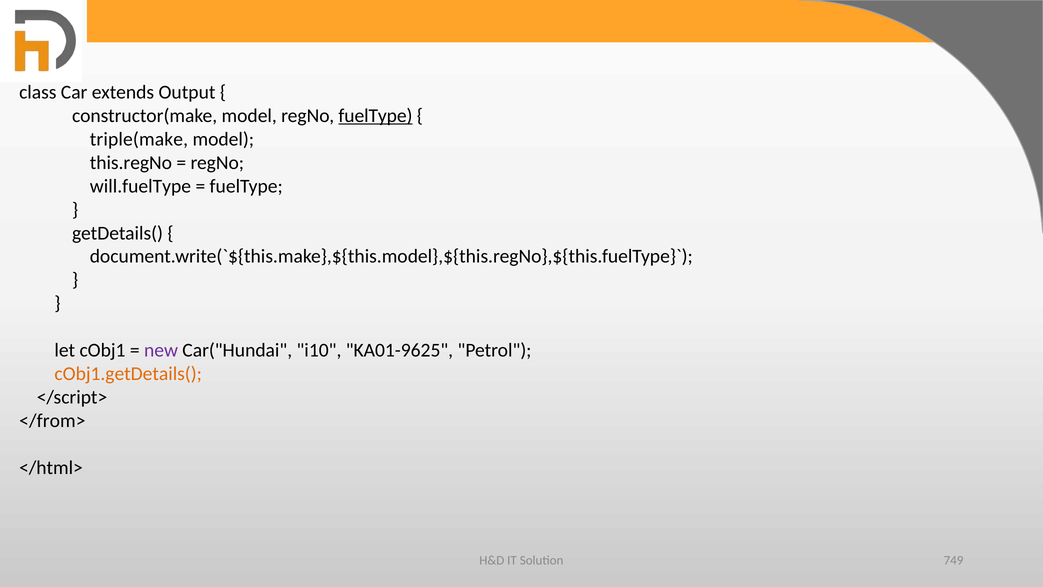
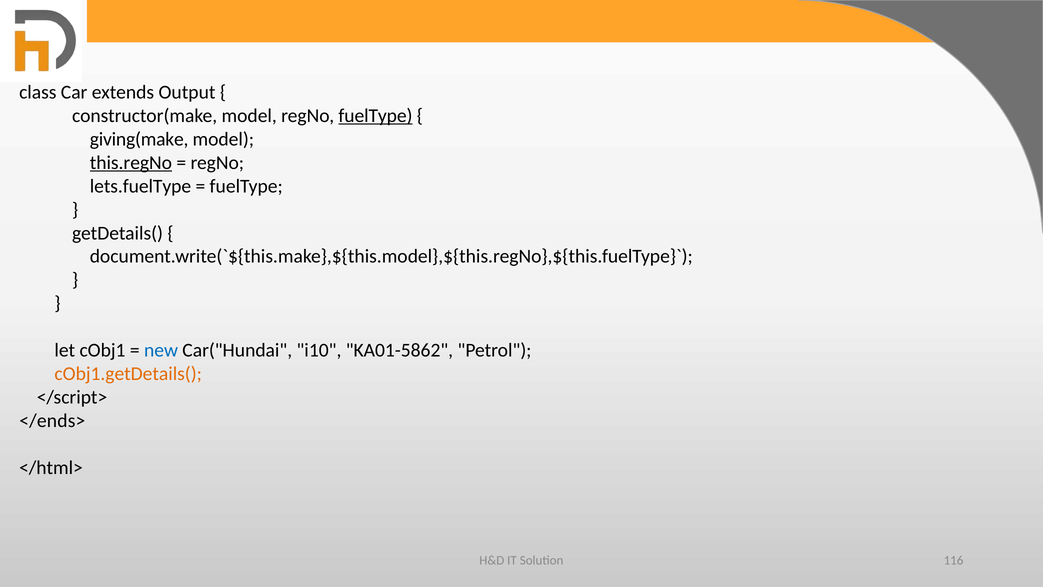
triple(make: triple(make -> giving(make (139, 139)
this.regNo underline: none -> present (131, 163)
will.fuelType: will.fuelType -> lets.fuelType (140, 186)
new colour: purple -> blue (161, 350)
KA01-9625: KA01-9625 -> KA01-5862 (399, 350)
</from>: </from> -> </ends> (52, 421)
749: 749 -> 116 (954, 560)
